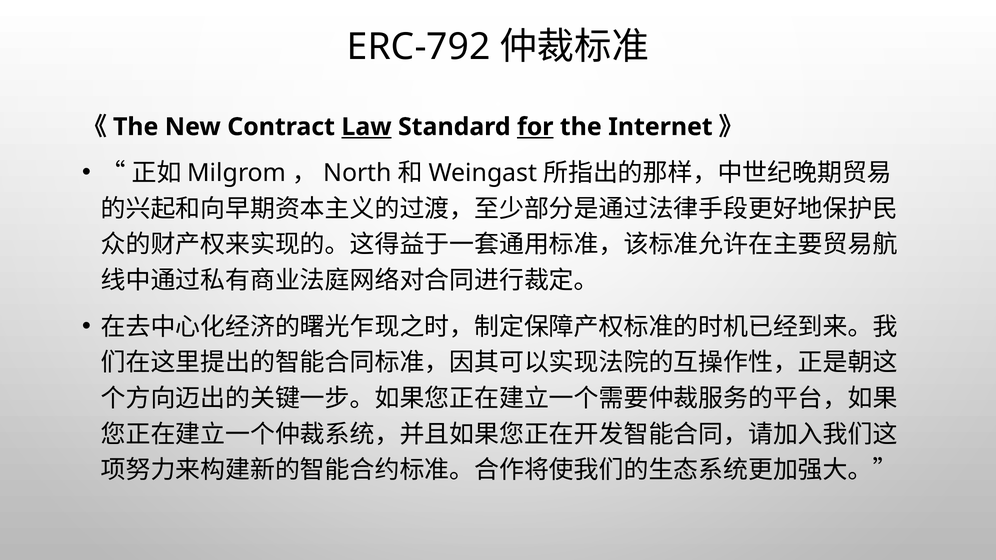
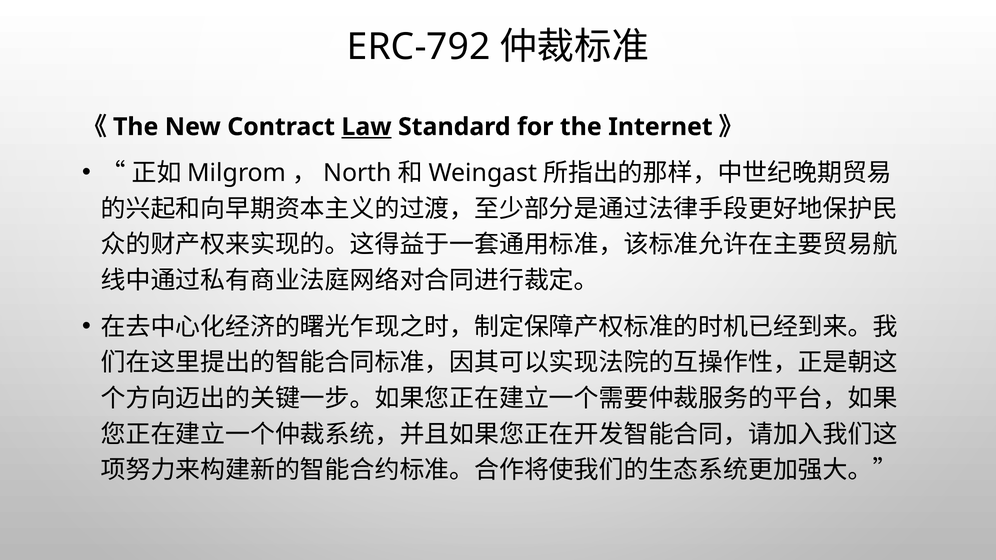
for underline: present -> none (535, 127)
